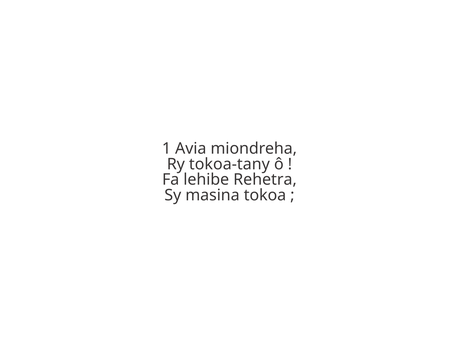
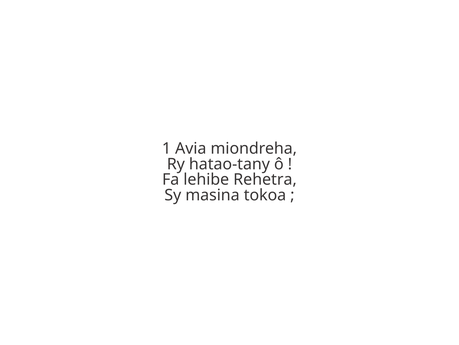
tokoa-tany: tokoa-tany -> hatao-tany (229, 164)
